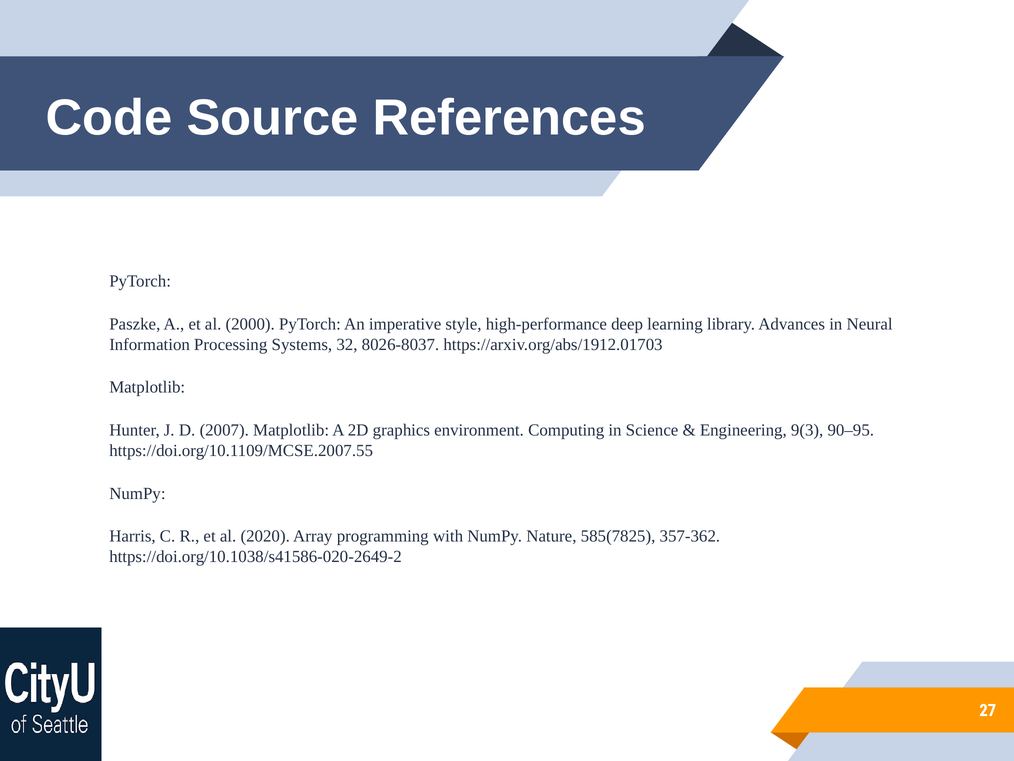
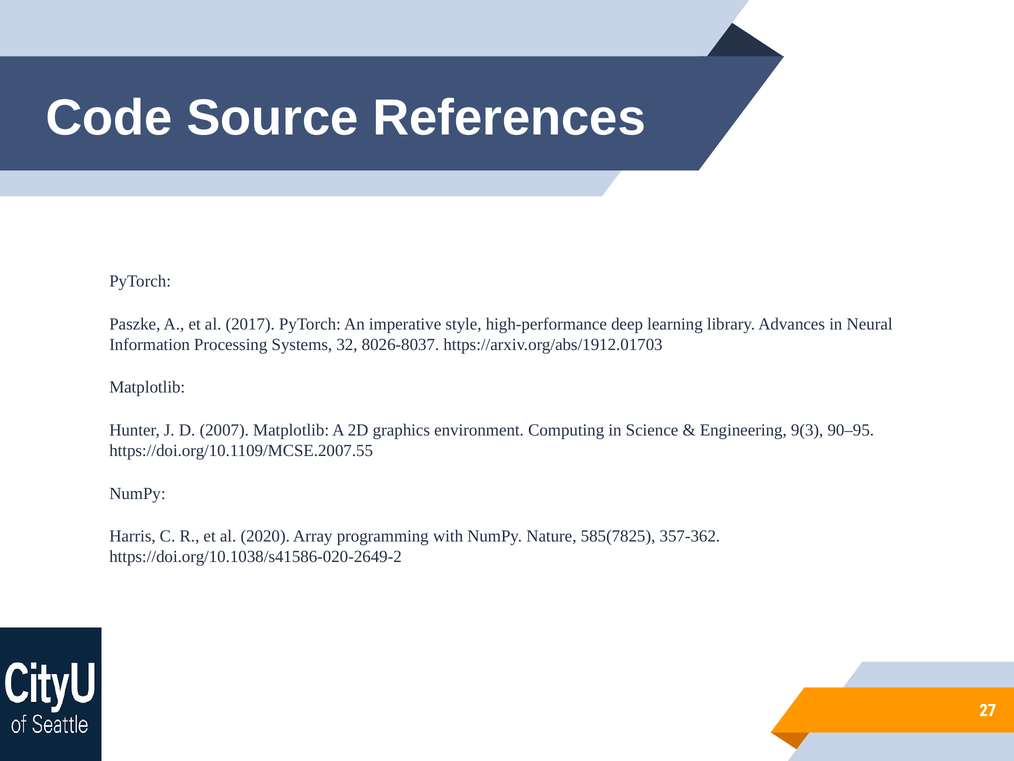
2000: 2000 -> 2017 (250, 324)
